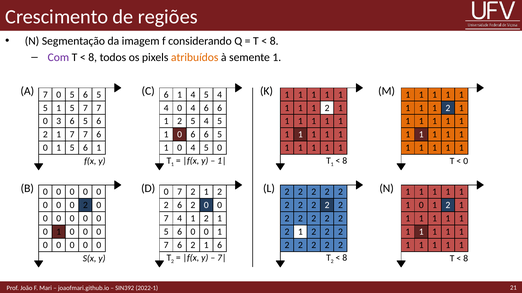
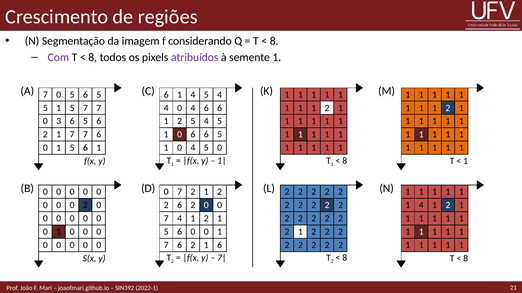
atribuídos colour: orange -> purple (195, 57)
0: 0 -> 1 (466, 162)
0: 0 -> 4 (421, 205)
